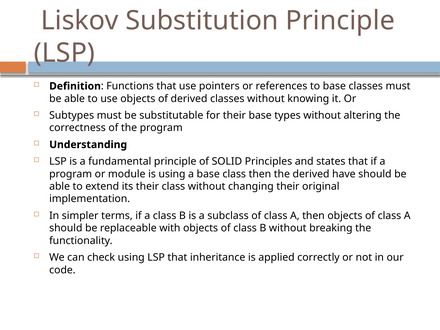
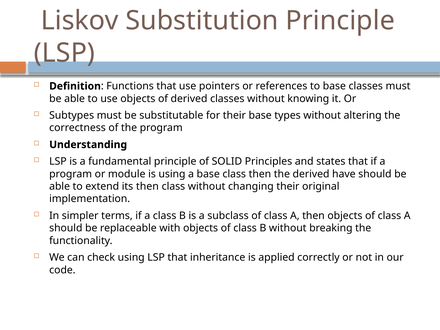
its their: their -> then (147, 186)
